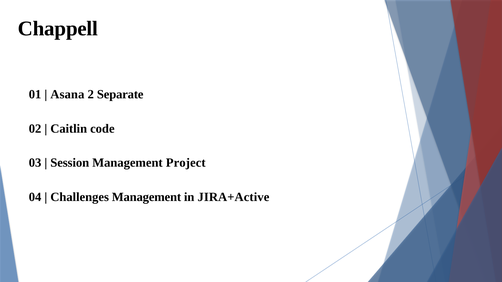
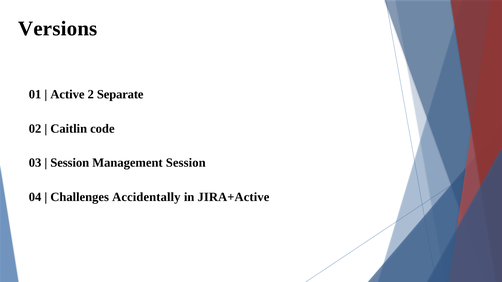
Chappell: Chappell -> Versions (58, 29)
Asana: Asana -> Active (67, 95)
Management Project: Project -> Session (186, 163)
Challenges Management: Management -> Accidentally (146, 197)
